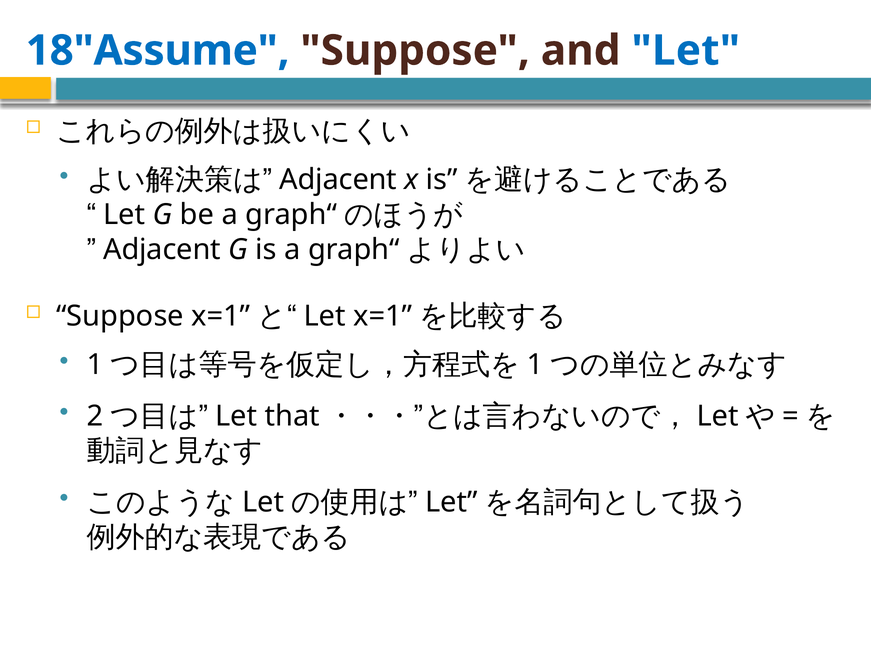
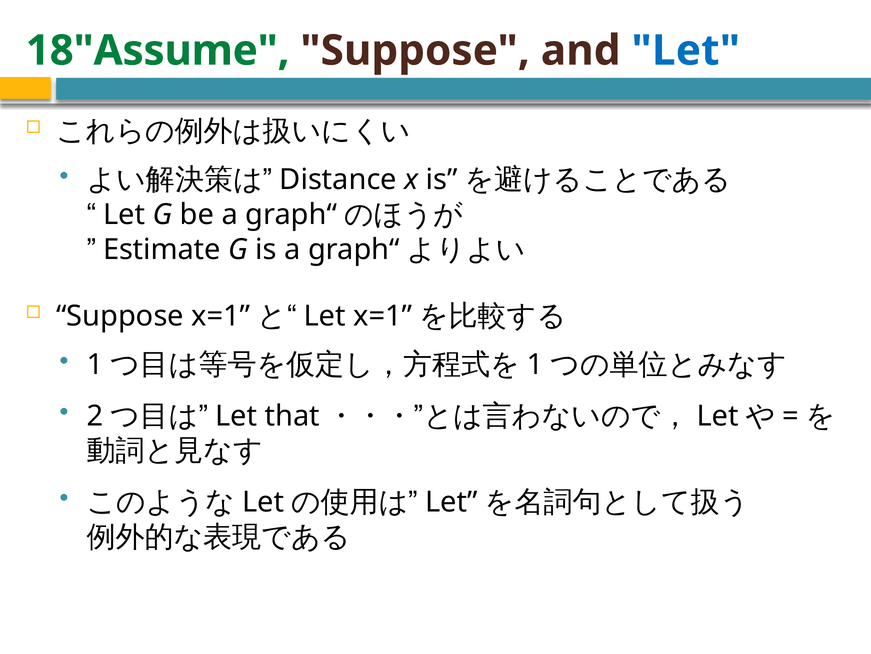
18"Assume colour: blue -> green (158, 51)
Adjacent: Adjacent -> Distance (338, 180)
Adjacent: Adjacent -> Estimate (162, 249)
